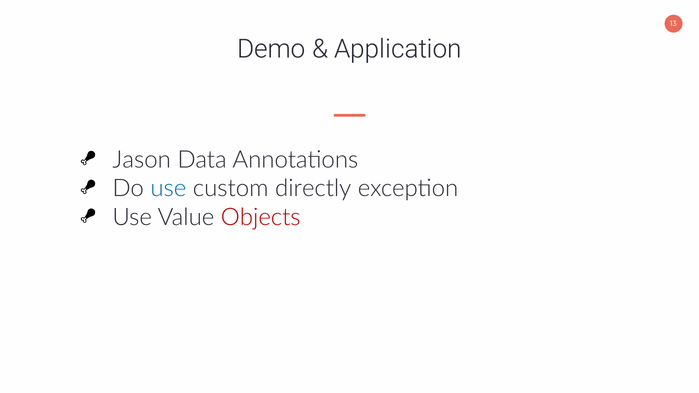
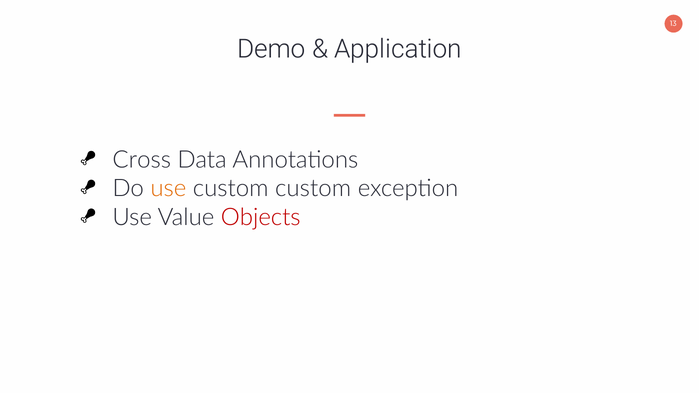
Jason: Jason -> Cross (142, 160)
use colour: blue -> orange (168, 189)
custom directly: directly -> custom (313, 189)
